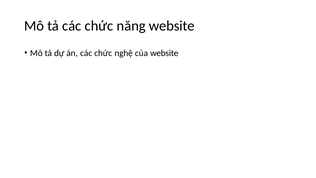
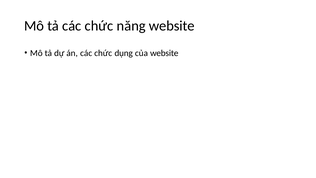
nghệ: nghệ -> dụng (124, 53)
